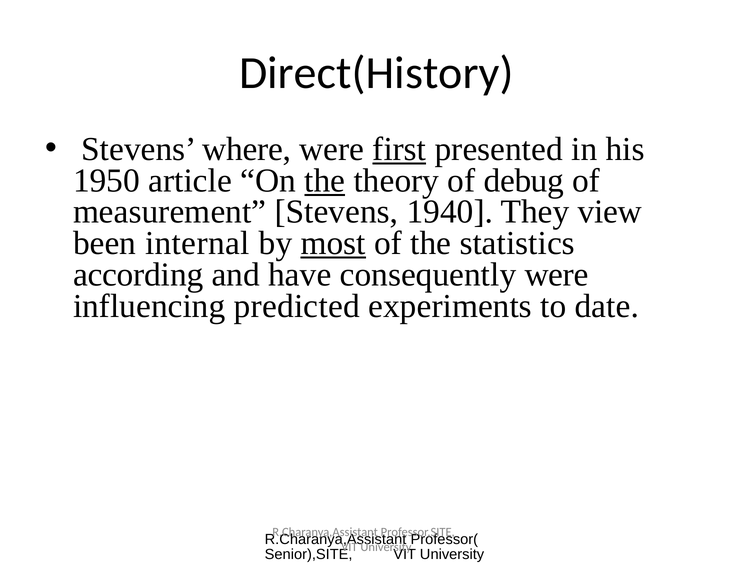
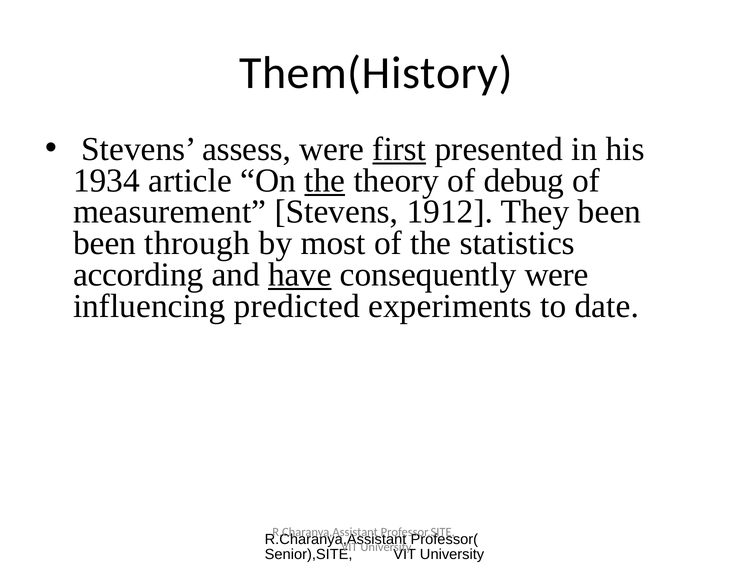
Direct(History: Direct(History -> Them(History (376, 73)
where: where -> assess (247, 149)
1950: 1950 -> 1934 (106, 180)
1940: 1940 -> 1912 (450, 212)
They view: view -> been (610, 212)
internal: internal -> through (197, 243)
most underline: present -> none (333, 243)
have underline: none -> present (300, 275)
